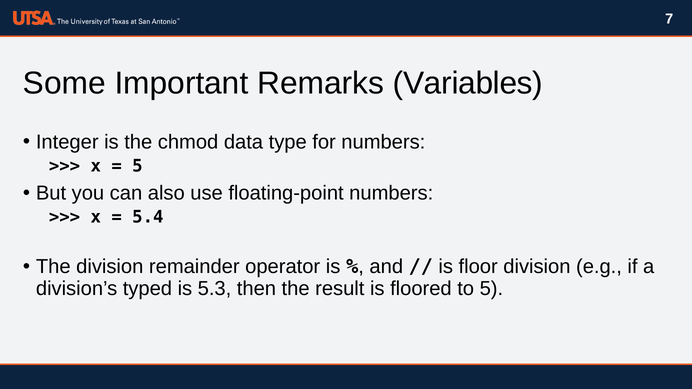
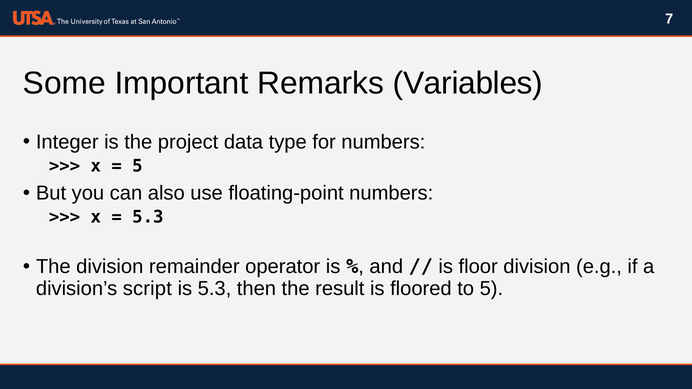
chmod: chmod -> project (188, 142)
5.4: 5.4 -> 5.3 (148, 217)
typed: typed -> script (147, 289)
